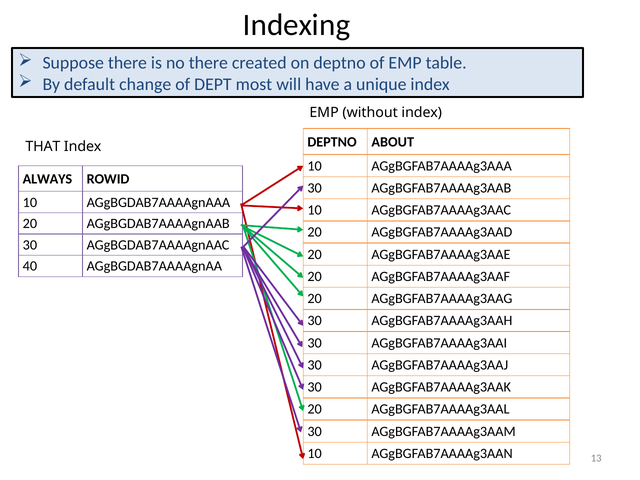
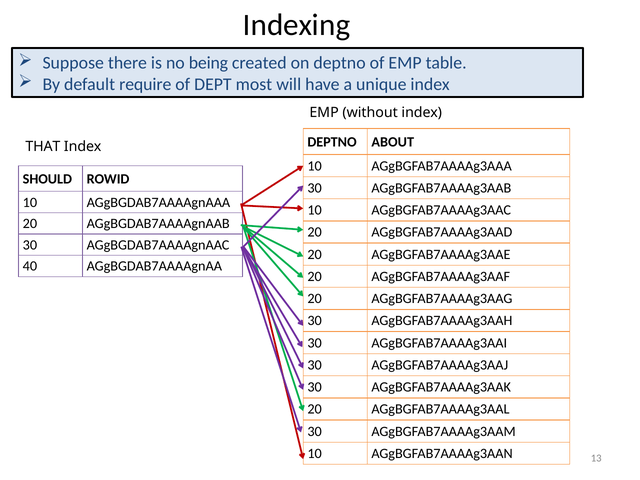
no there: there -> being (208, 63)
change: change -> require (145, 84)
ALWAYS: ALWAYS -> SHOULD (47, 179)
